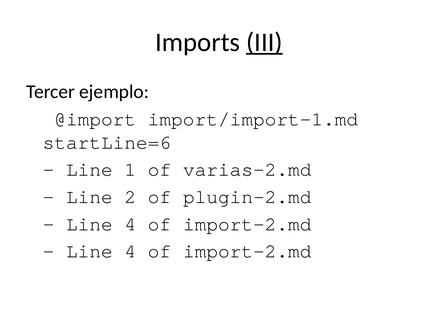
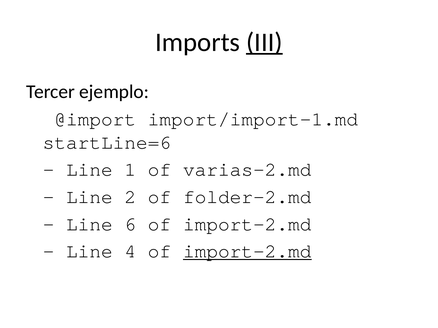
plugin-2.md: plugin-2.md -> folder-2.md (247, 197)
4: 4 -> 6 (130, 224)
import-2.md underline: none -> present (247, 252)
